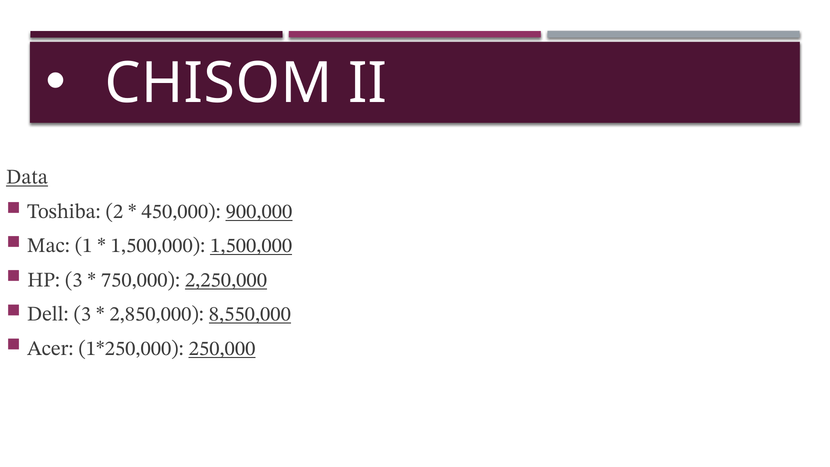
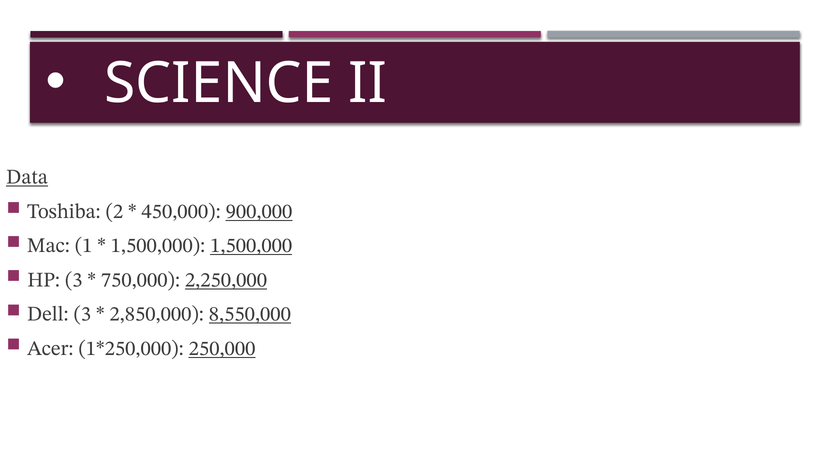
CHISOM: CHISOM -> SCIENCE (219, 83)
